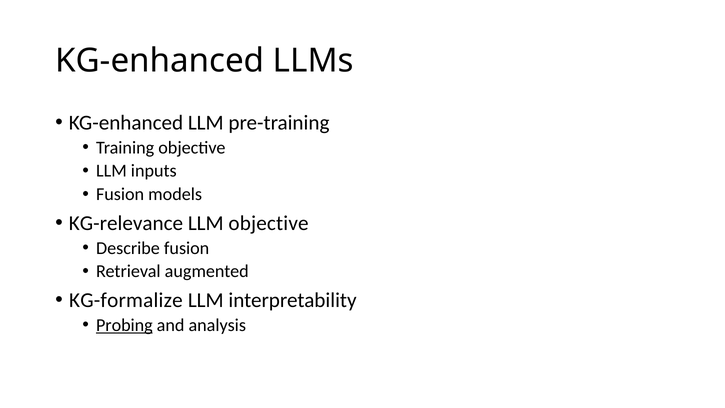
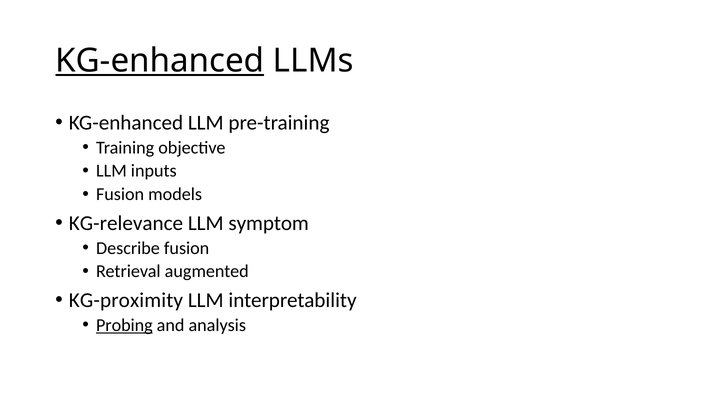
KG-enhanced underline: none -> present (160, 61)
LLM objective: objective -> symptom (269, 223)
KG-formalize: KG-formalize -> KG-proximity (126, 300)
